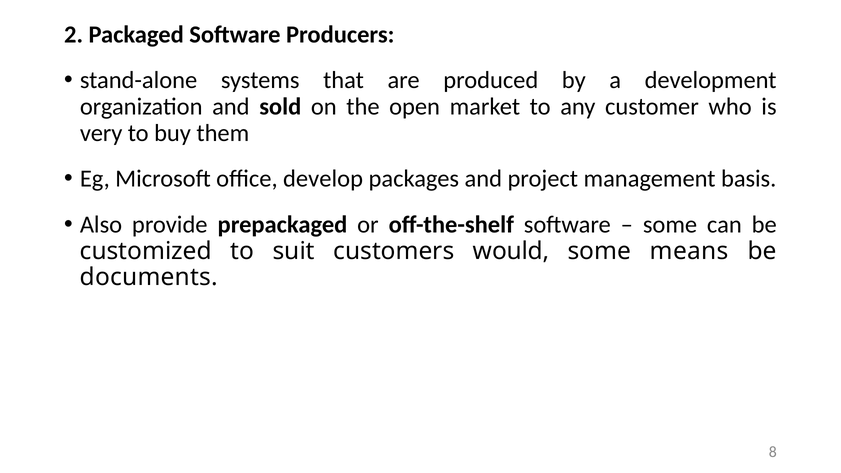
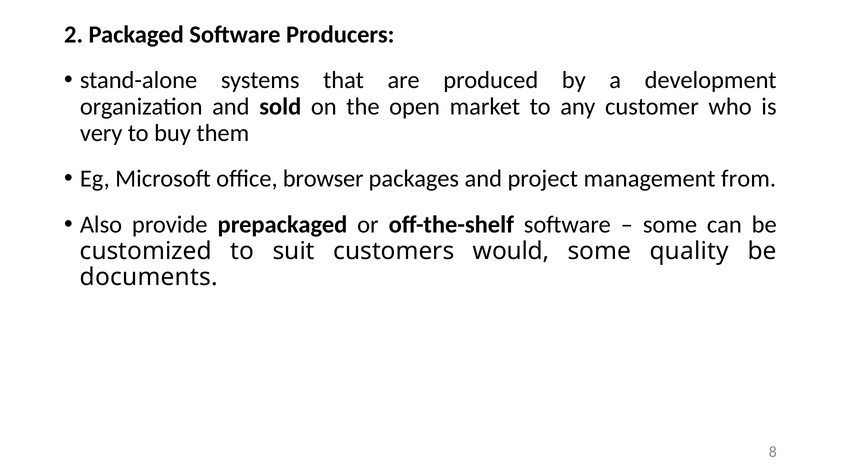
develop: develop -> browser (323, 179)
basis: basis -> from (749, 179)
means: means -> quality (689, 251)
